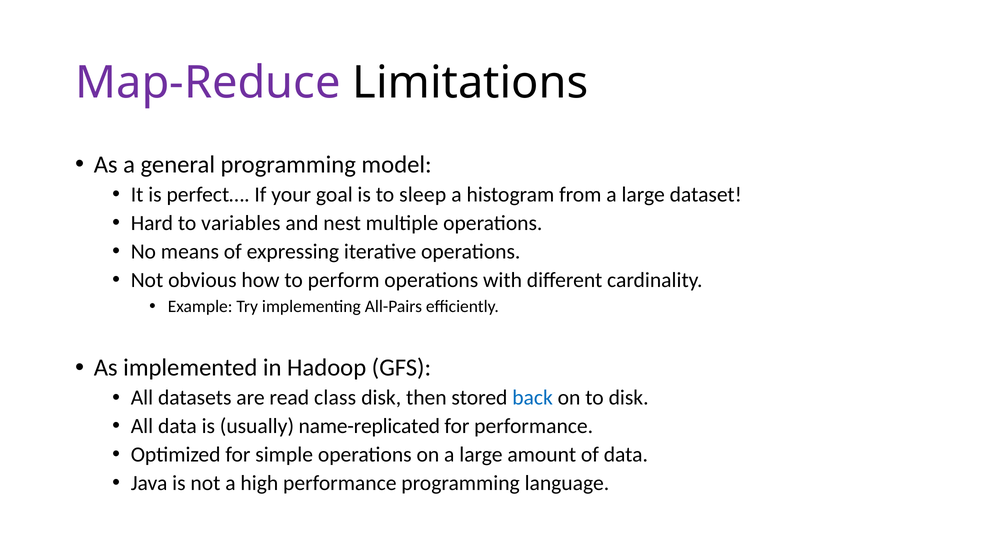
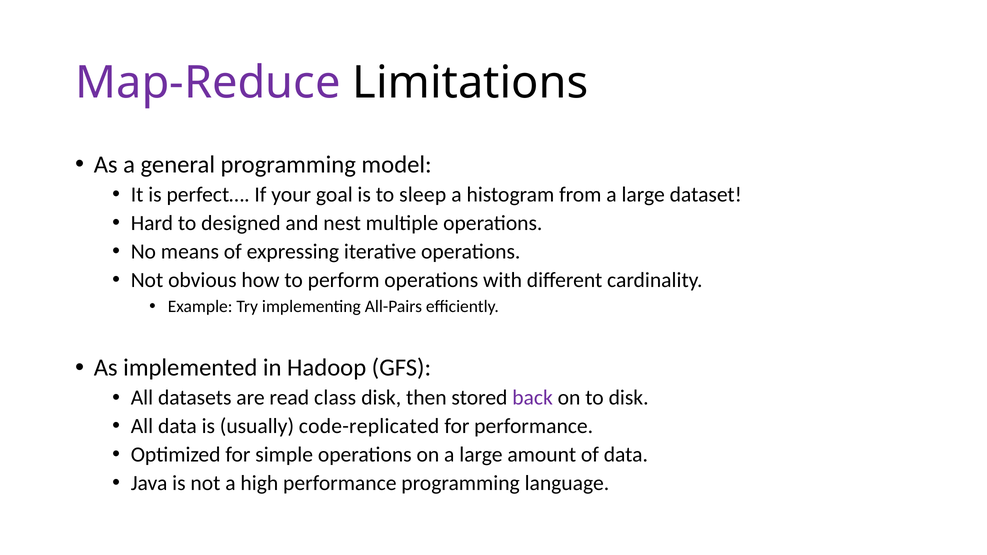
variables: variables -> designed (241, 223)
back colour: blue -> purple (533, 398)
name-replicated: name-replicated -> code-replicated (369, 426)
